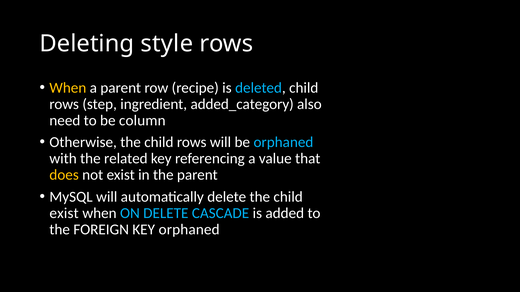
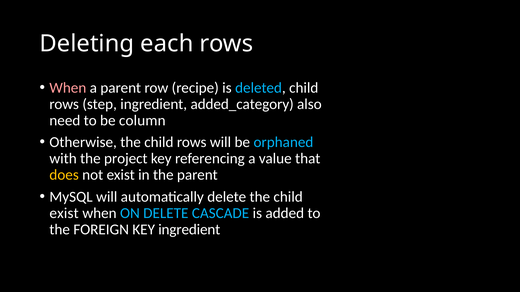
style: style -> each (167, 44)
When colour: yellow -> pink (68, 88)
related: related -> project (126, 159)
KEY orphaned: orphaned -> ingredient (189, 230)
